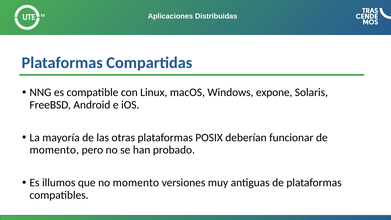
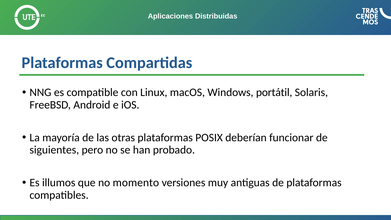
expone: expone -> portátil (274, 92)
momento: momento -> siguientes (54, 150)
